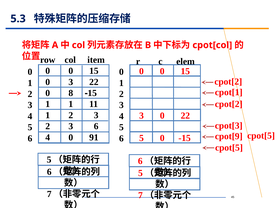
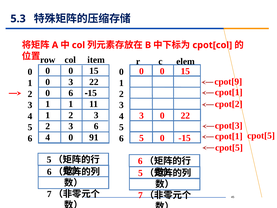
cpot[2: cpot[2 -> cpot[9 (228, 82)
0 8: 8 -> 6 (71, 93)
cpot[9: cpot[9 -> cpot[1 (229, 136)
